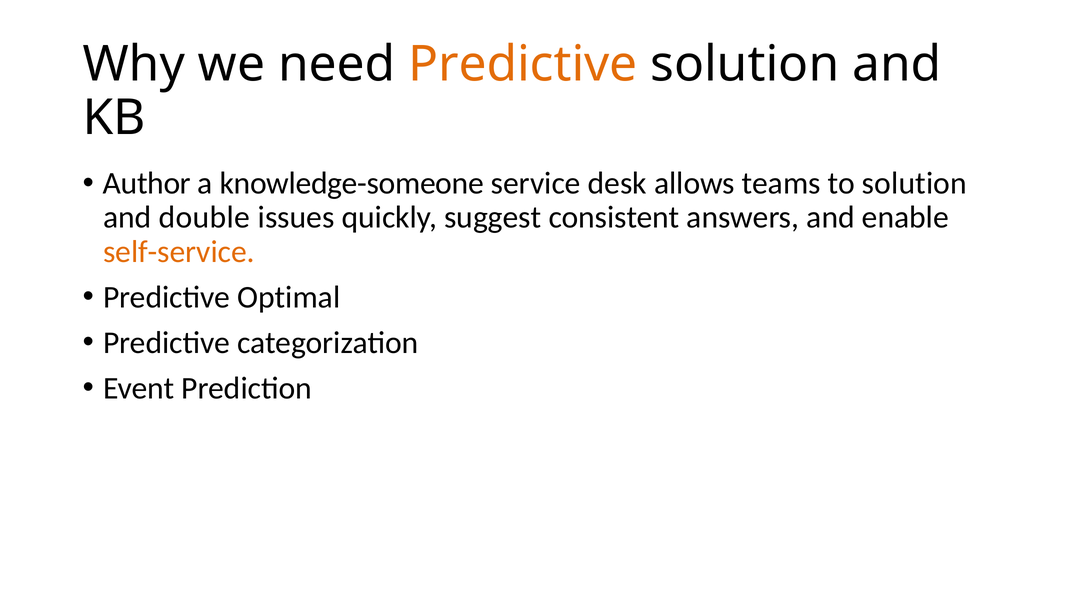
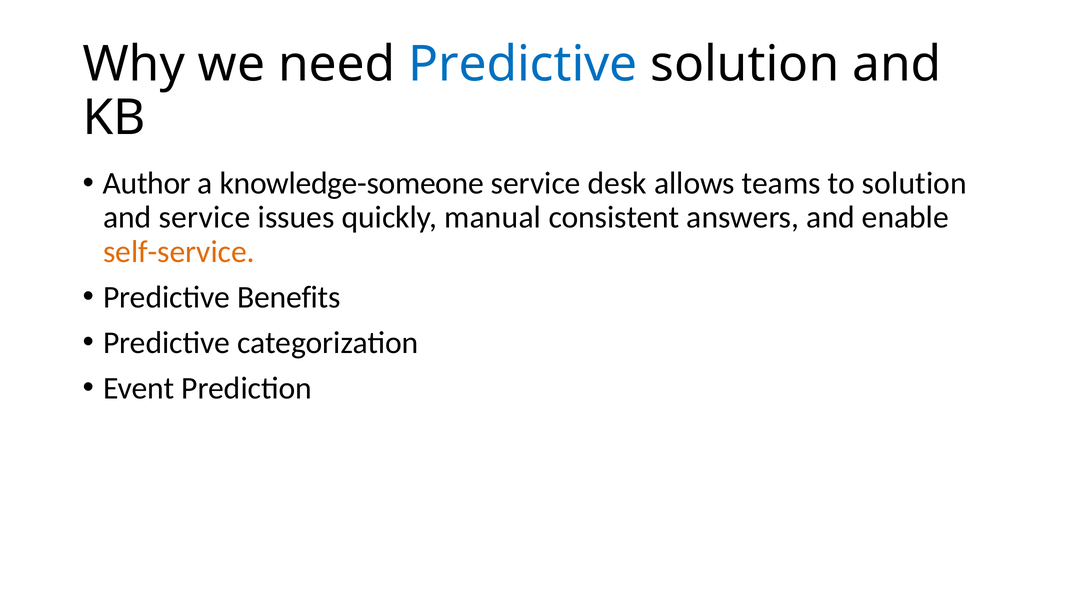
Predictive colour: orange -> blue (523, 64)
and double: double -> service (204, 218)
suggest: suggest -> manual (493, 218)
Optimal: Optimal -> Benefits (289, 297)
